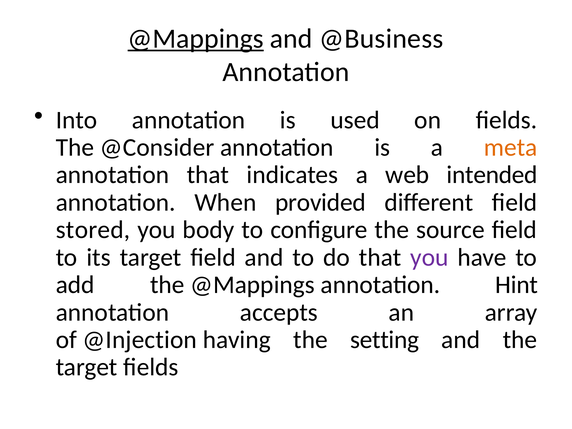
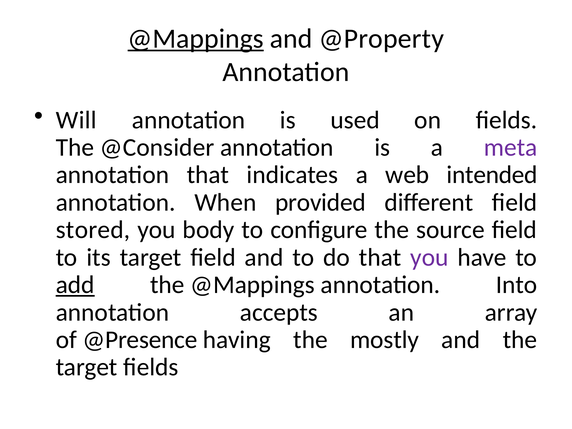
@Business: @Business -> @Property (381, 39)
Into: Into -> Will (76, 120)
meta colour: orange -> purple (511, 147)
add underline: none -> present (75, 285)
Hint: Hint -> Into (517, 285)
@Injection: @Injection -> @Presence (140, 340)
setting: setting -> mostly (385, 340)
